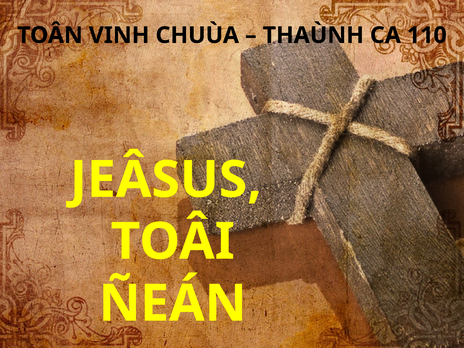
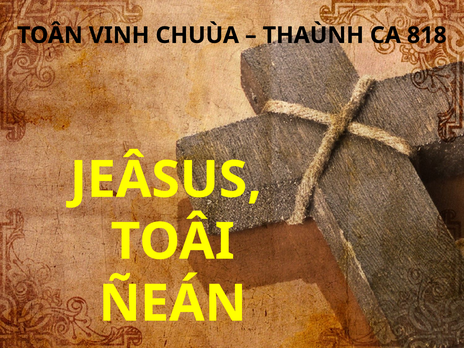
110: 110 -> 818 (427, 35)
